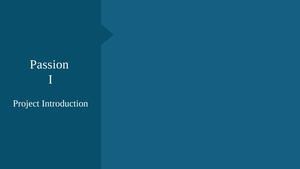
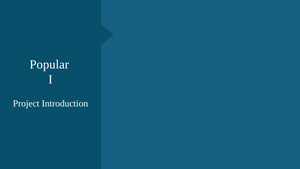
Passion: Passion -> Popular (49, 64)
